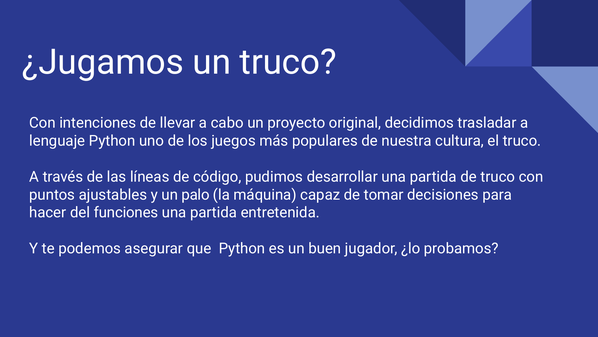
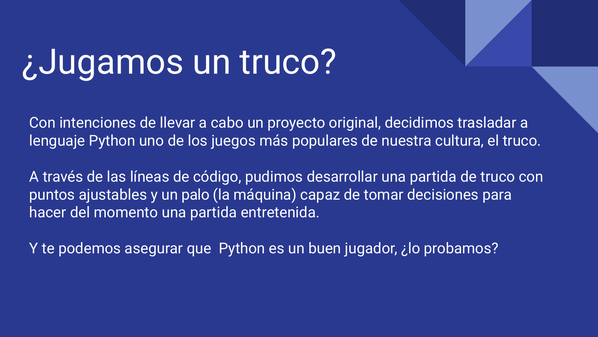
funciones: funciones -> momento (126, 212)
